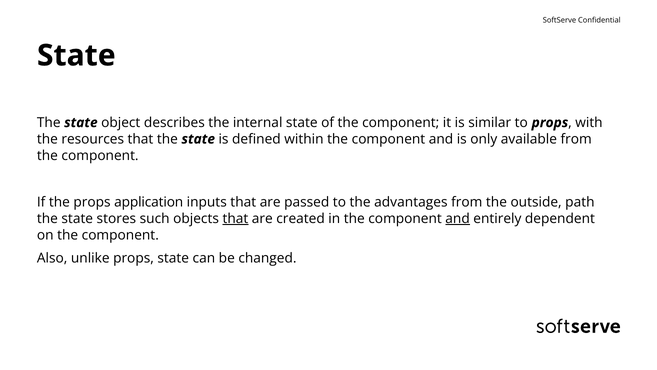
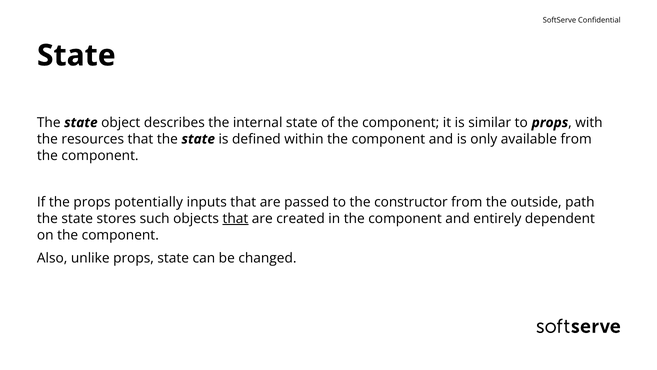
application: application -> potentially (149, 202)
advantages: advantages -> constructor (411, 202)
and underline: present -> none (458, 218)
